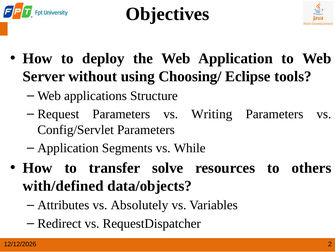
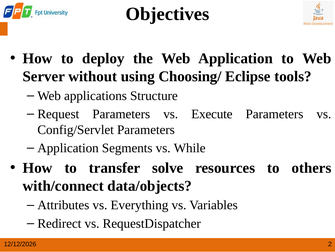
Writing: Writing -> Execute (212, 114)
with/defined: with/defined -> with/connect (63, 185)
Absolutely: Absolutely -> Everything (139, 205)
